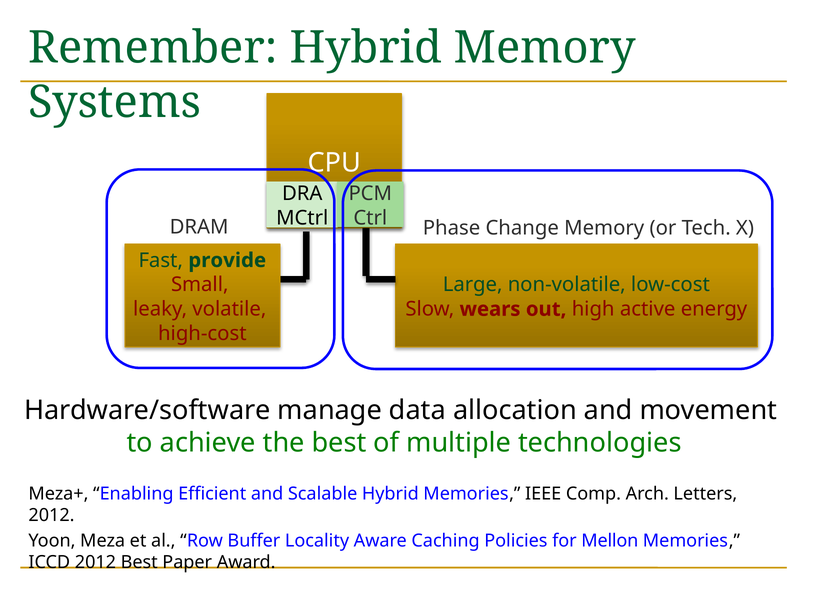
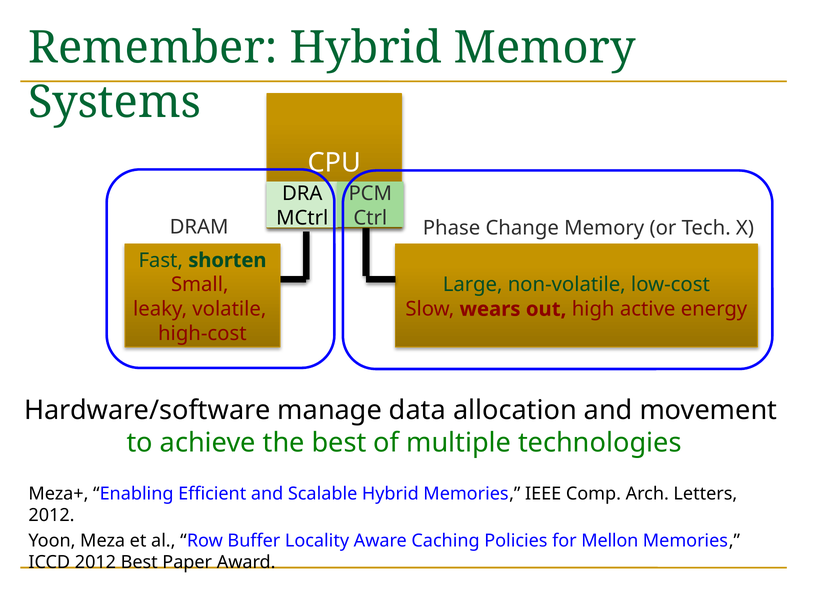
provide: provide -> shorten (227, 261)
